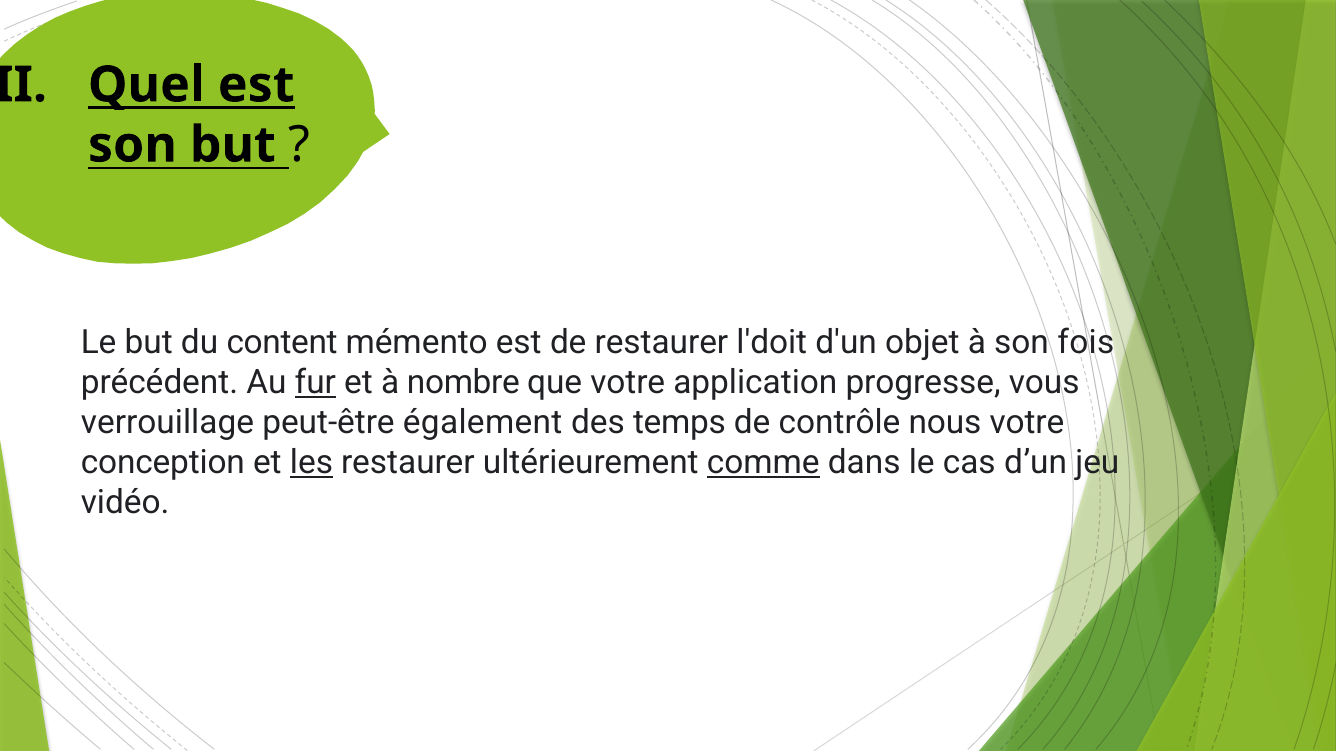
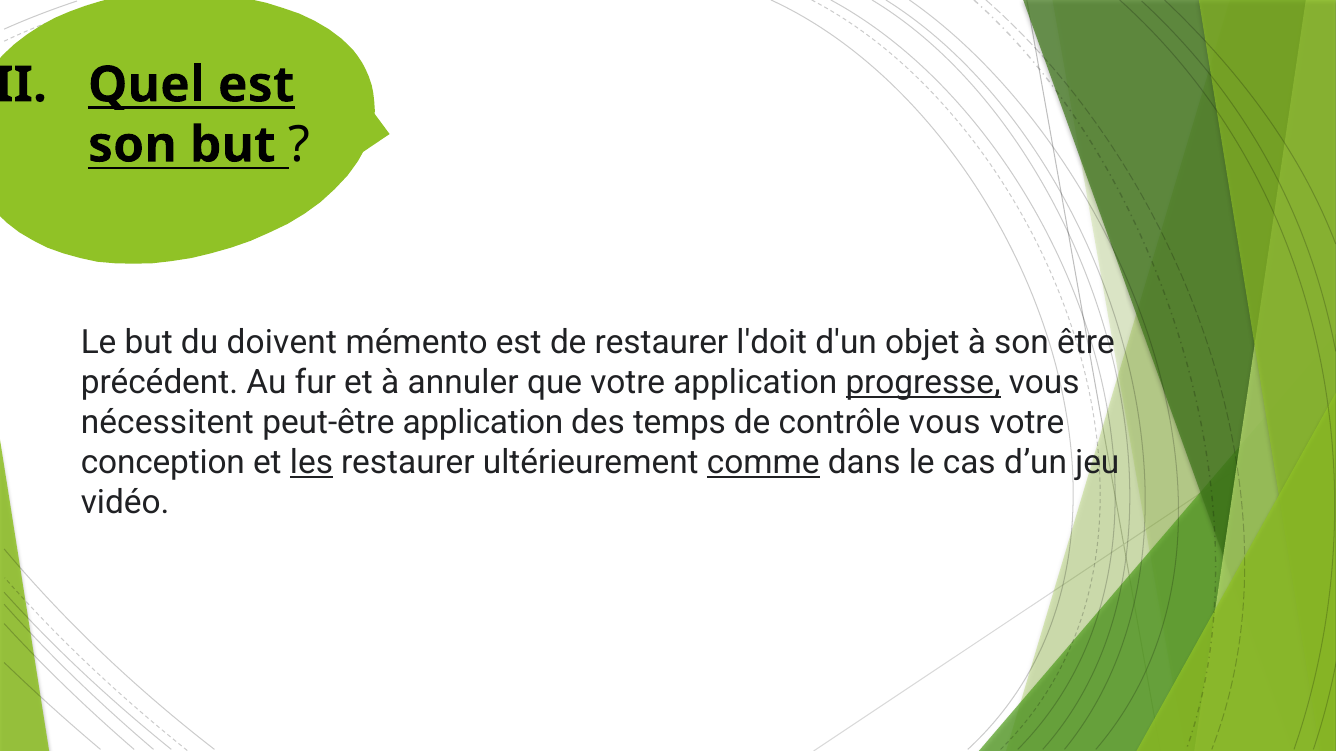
content: content -> doivent (282, 343)
fois: fois -> être (1086, 343)
fur underline: present -> none (315, 383)
nombre: nombre -> annuler (463, 383)
progresse underline: none -> present (923, 383)
verrouillage: verrouillage -> nécessitent (167, 423)
peut-être également: également -> application (483, 423)
contrôle nous: nous -> vous (945, 423)
